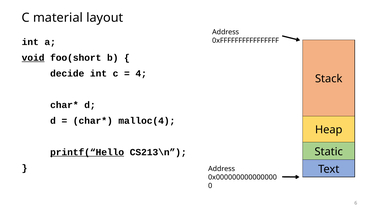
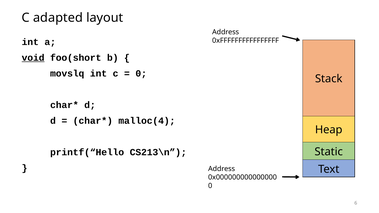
material: material -> adapted (58, 18)
decide: decide -> movslq (67, 74)
4: 4 -> 0 (141, 74)
printf(“Hello underline: present -> none (87, 152)
